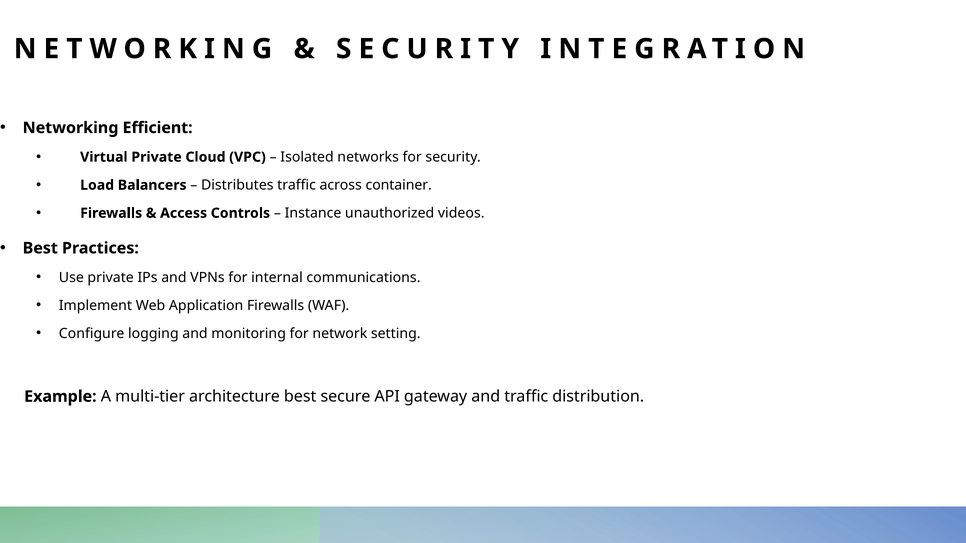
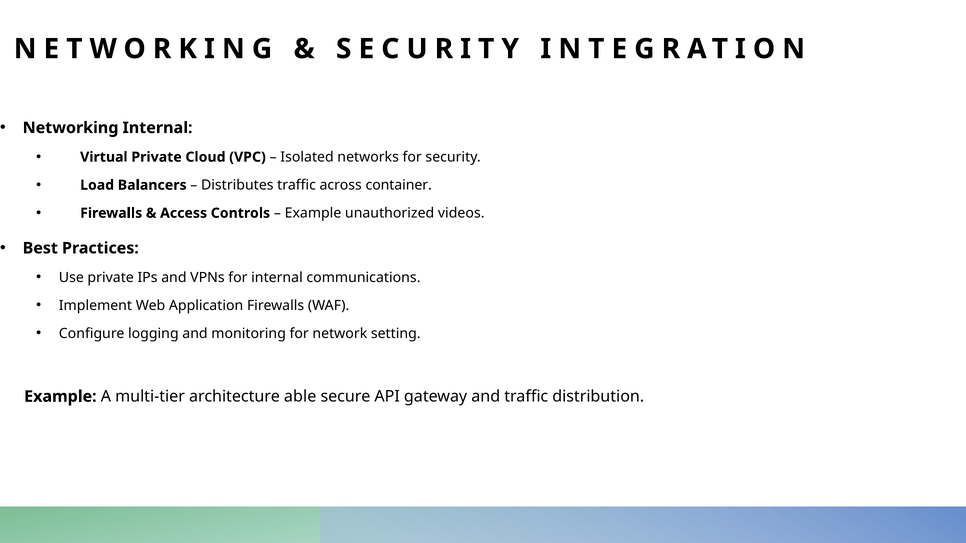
Networking Efficient: Efficient -> Internal (158, 128)
Instance: Instance -> Example (313, 213)
architecture best: best -> able (300, 397)
